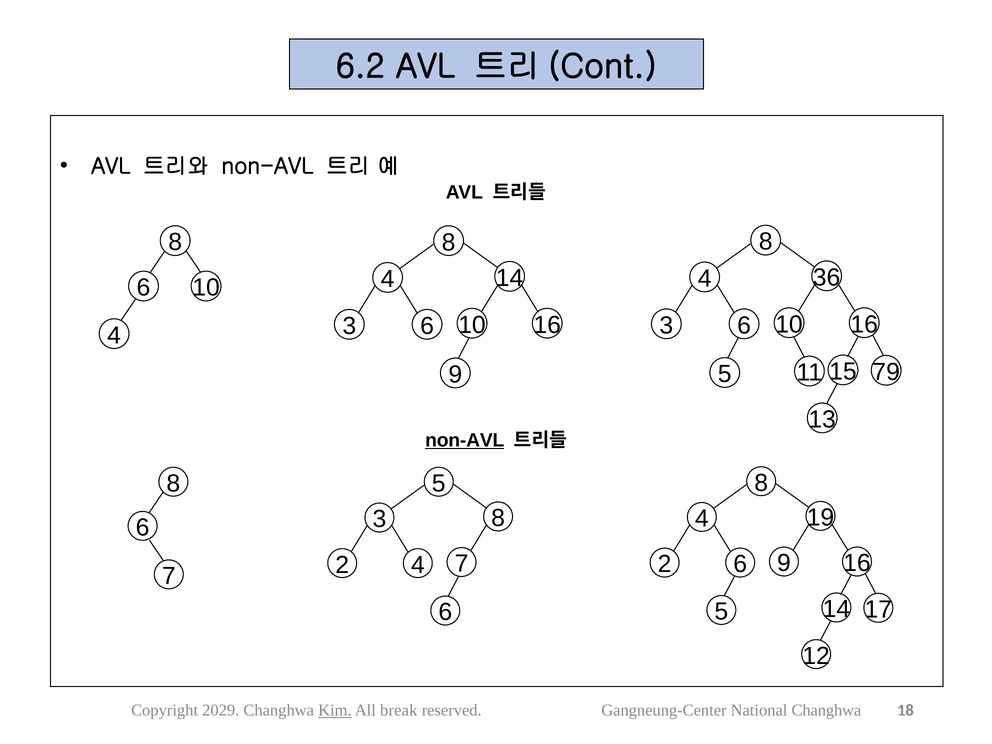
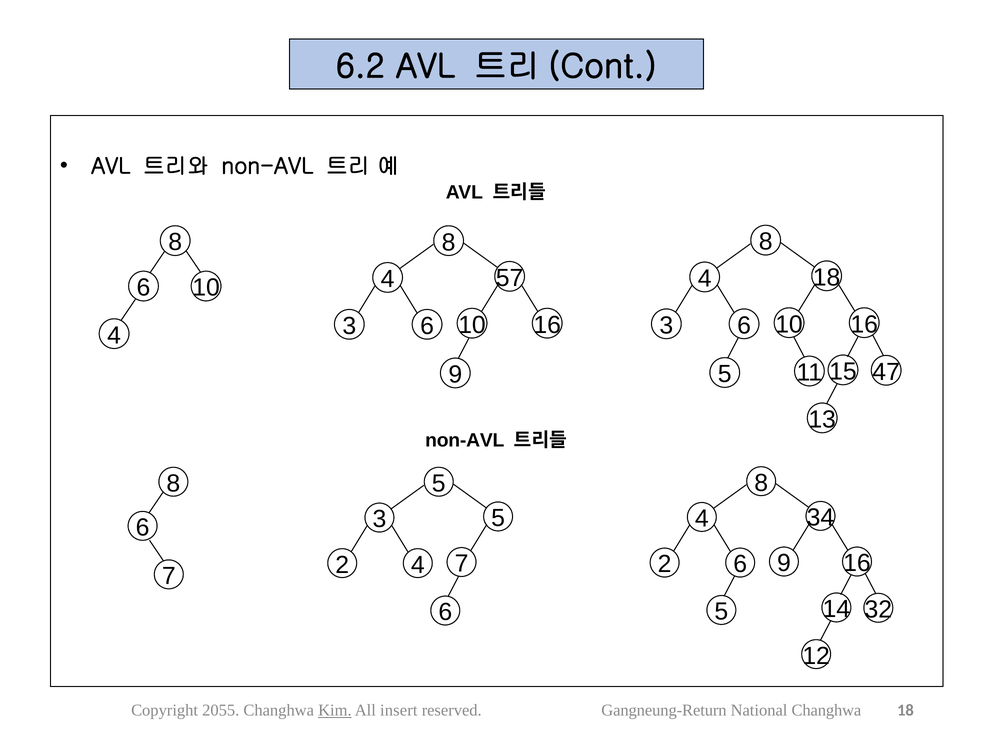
4 36: 36 -> 18 (827, 278)
4 14: 14 -> 57 (510, 278)
79: 79 -> 47 (886, 372)
non-AVL underline: present -> none (465, 440)
19: 19 -> 34 (820, 518)
3 8: 8 -> 5 (498, 518)
17: 17 -> 32 (878, 610)
2029: 2029 -> 2055 (221, 711)
break: break -> insert (399, 711)
Gangneung-Center: Gangneung-Center -> Gangneung-Return (664, 711)
